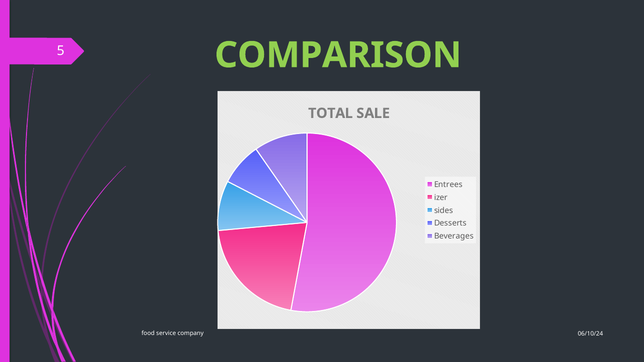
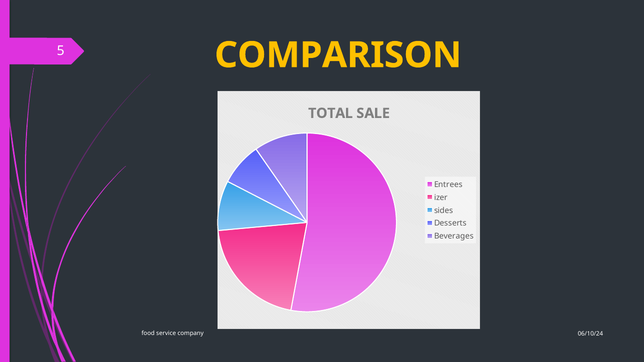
COMPARISON colour: light green -> yellow (338, 55)
